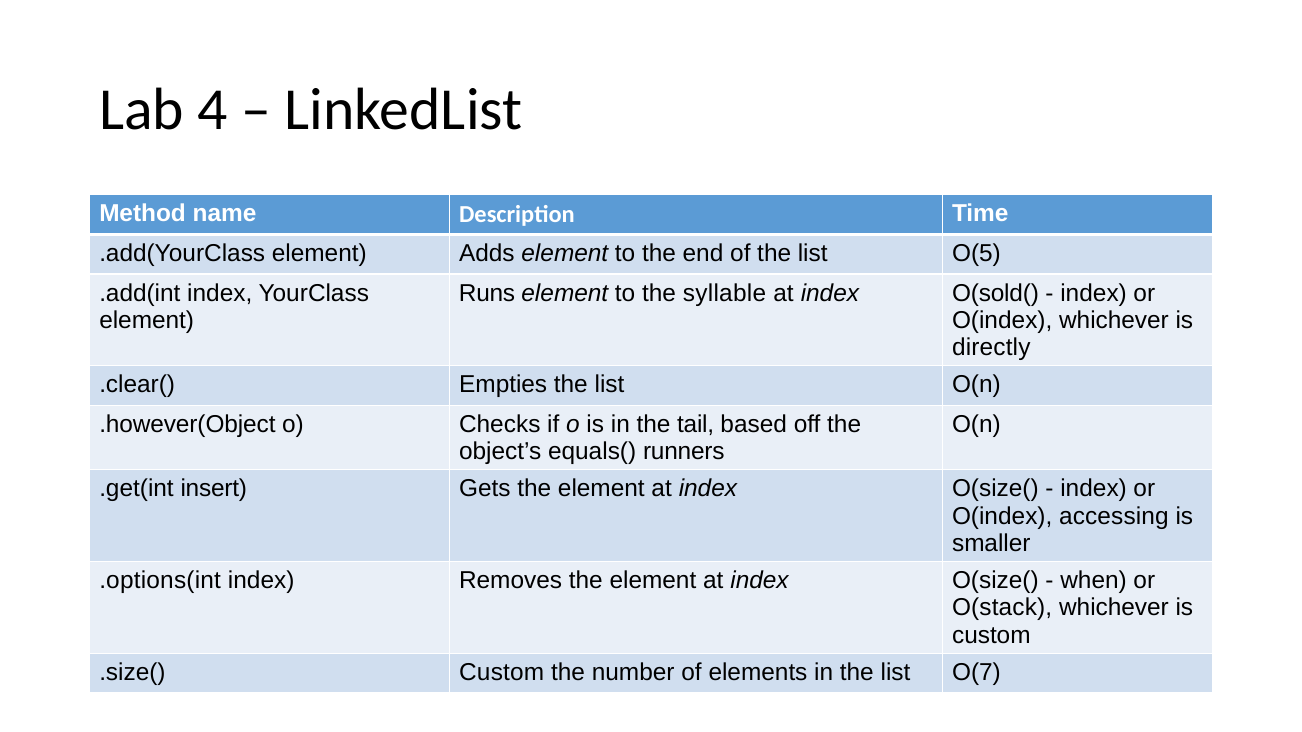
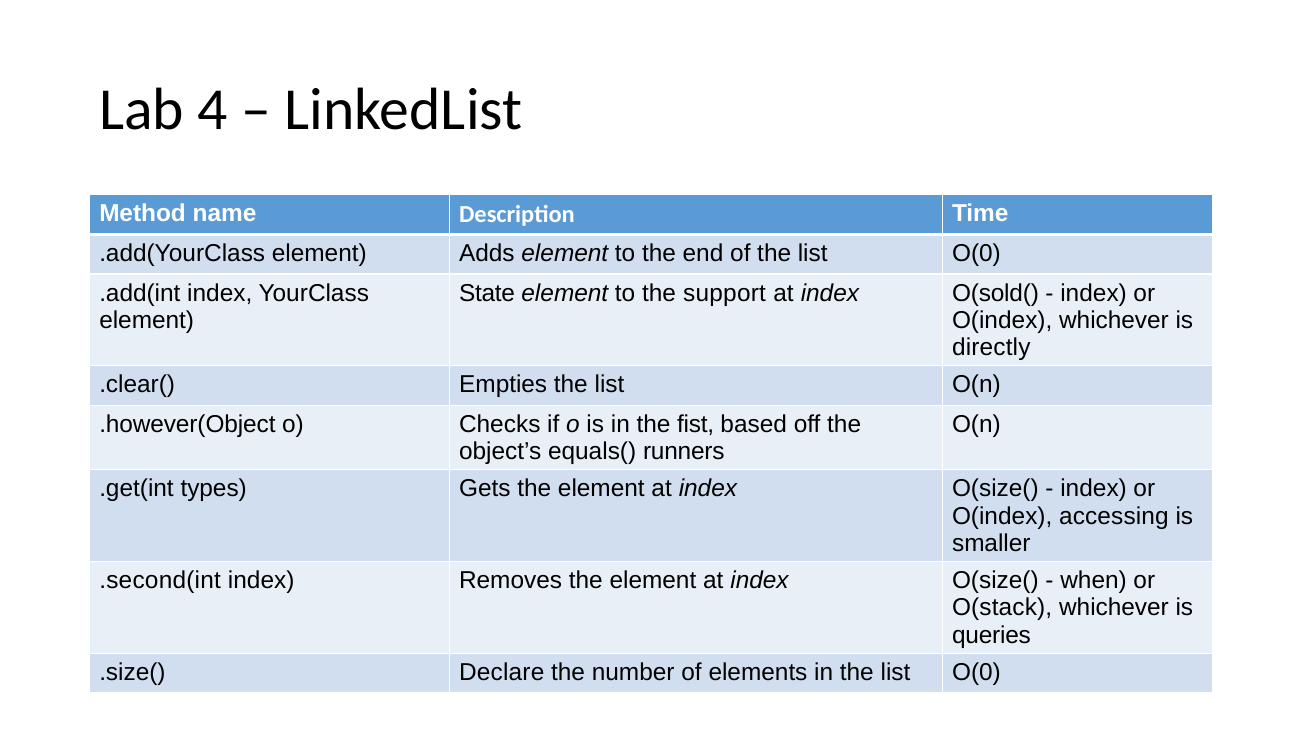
of the list O(5: O(5 -> O(0 (976, 254)
Runs: Runs -> State (487, 293)
syllable: syllable -> support (725, 293)
tail: tail -> fist (696, 425)
insert: insert -> types (214, 489)
.options(int: .options(int -> .second(int (160, 581)
custom: custom -> queries (991, 635)
.size( Custom: Custom -> Declare (502, 673)
in the list O(7: O(7 -> O(0 (976, 673)
